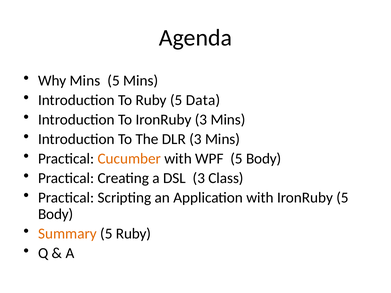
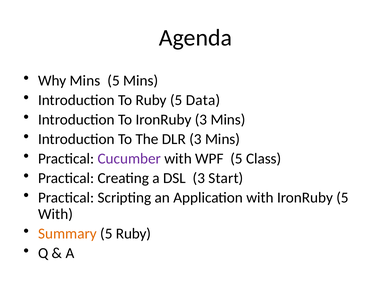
Cucumber colour: orange -> purple (129, 159)
WPF 5 Body: Body -> Class (264, 159)
Class: Class -> Start (226, 178)
Body: Body -> With (56, 214)
